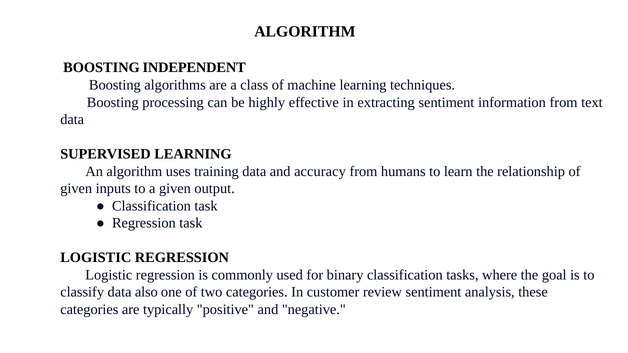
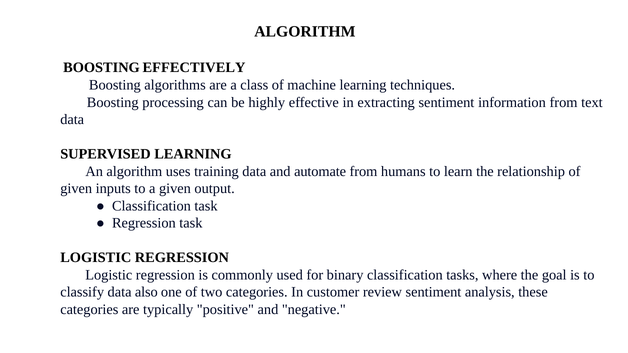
INDEPENDENT: INDEPENDENT -> EFFECTIVELY (194, 68)
accuracy: accuracy -> automate (320, 171)
